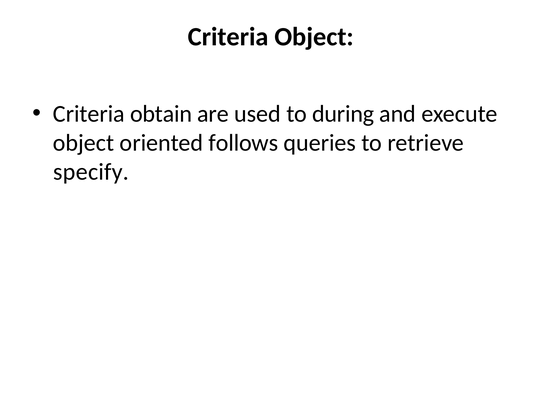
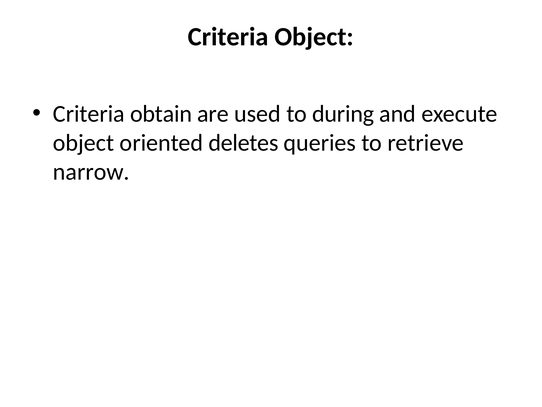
follows: follows -> deletes (243, 143)
specify: specify -> narrow (91, 172)
